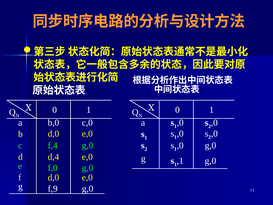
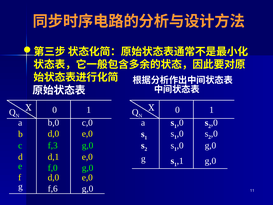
f,4: f,4 -> f,3 (53, 145)
d,4: d,4 -> d,1 (53, 157)
f,9: f,9 -> f,6 (53, 189)
